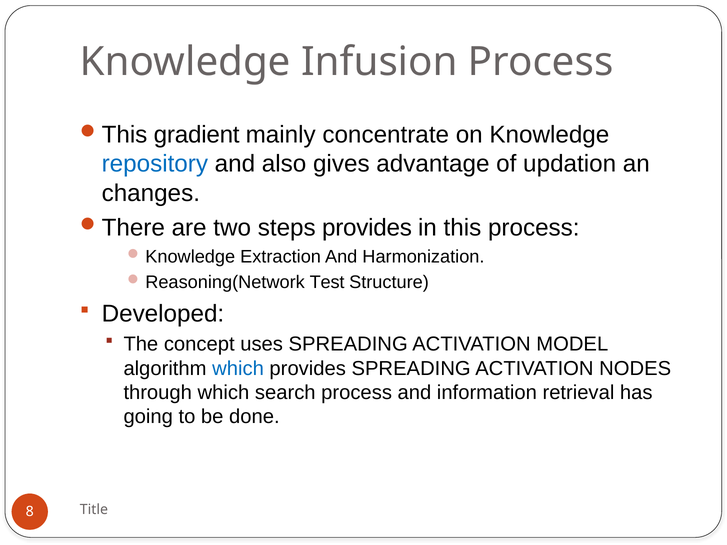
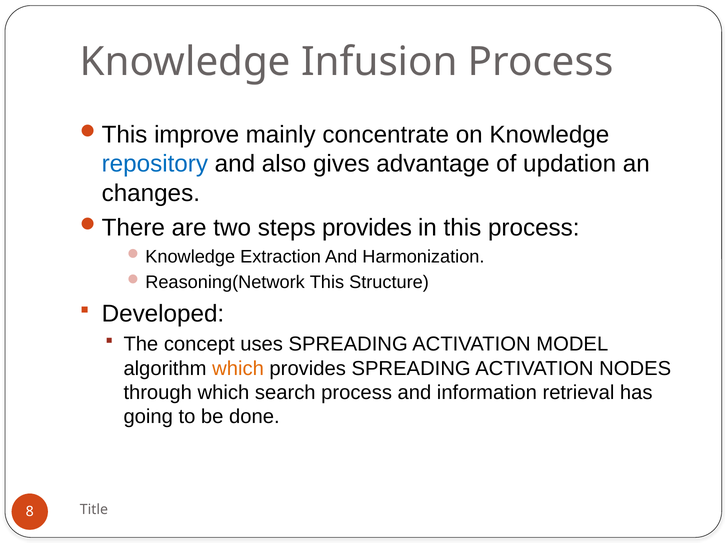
gradient: gradient -> improve (197, 135)
Test: Test -> This (327, 282)
which colour: blue -> orange (238, 369)
